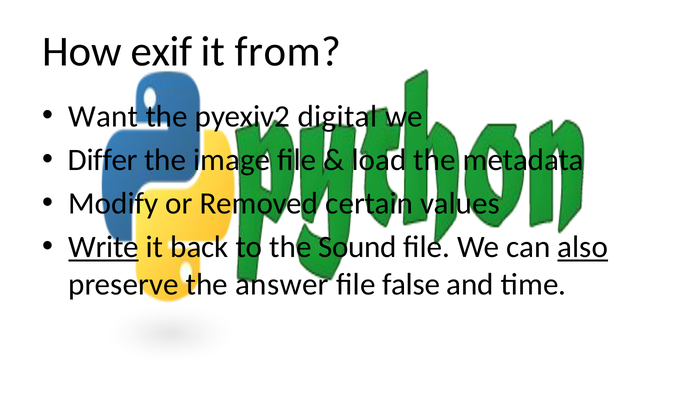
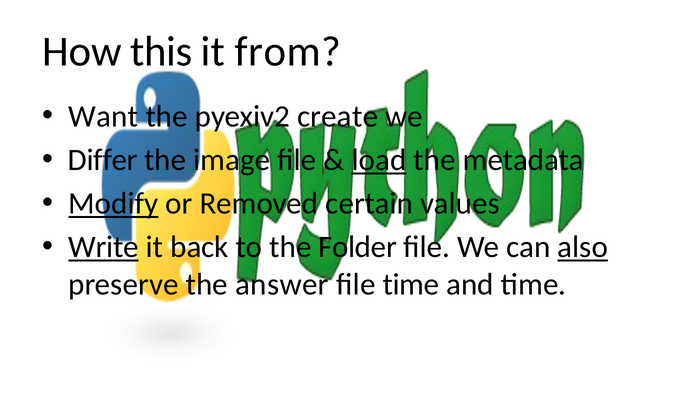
exif: exif -> this (161, 52)
digital: digital -> create (338, 116)
load underline: none -> present (379, 160)
Modify underline: none -> present (113, 203)
Sound: Sound -> Folder (357, 247)
file false: false -> time (411, 284)
